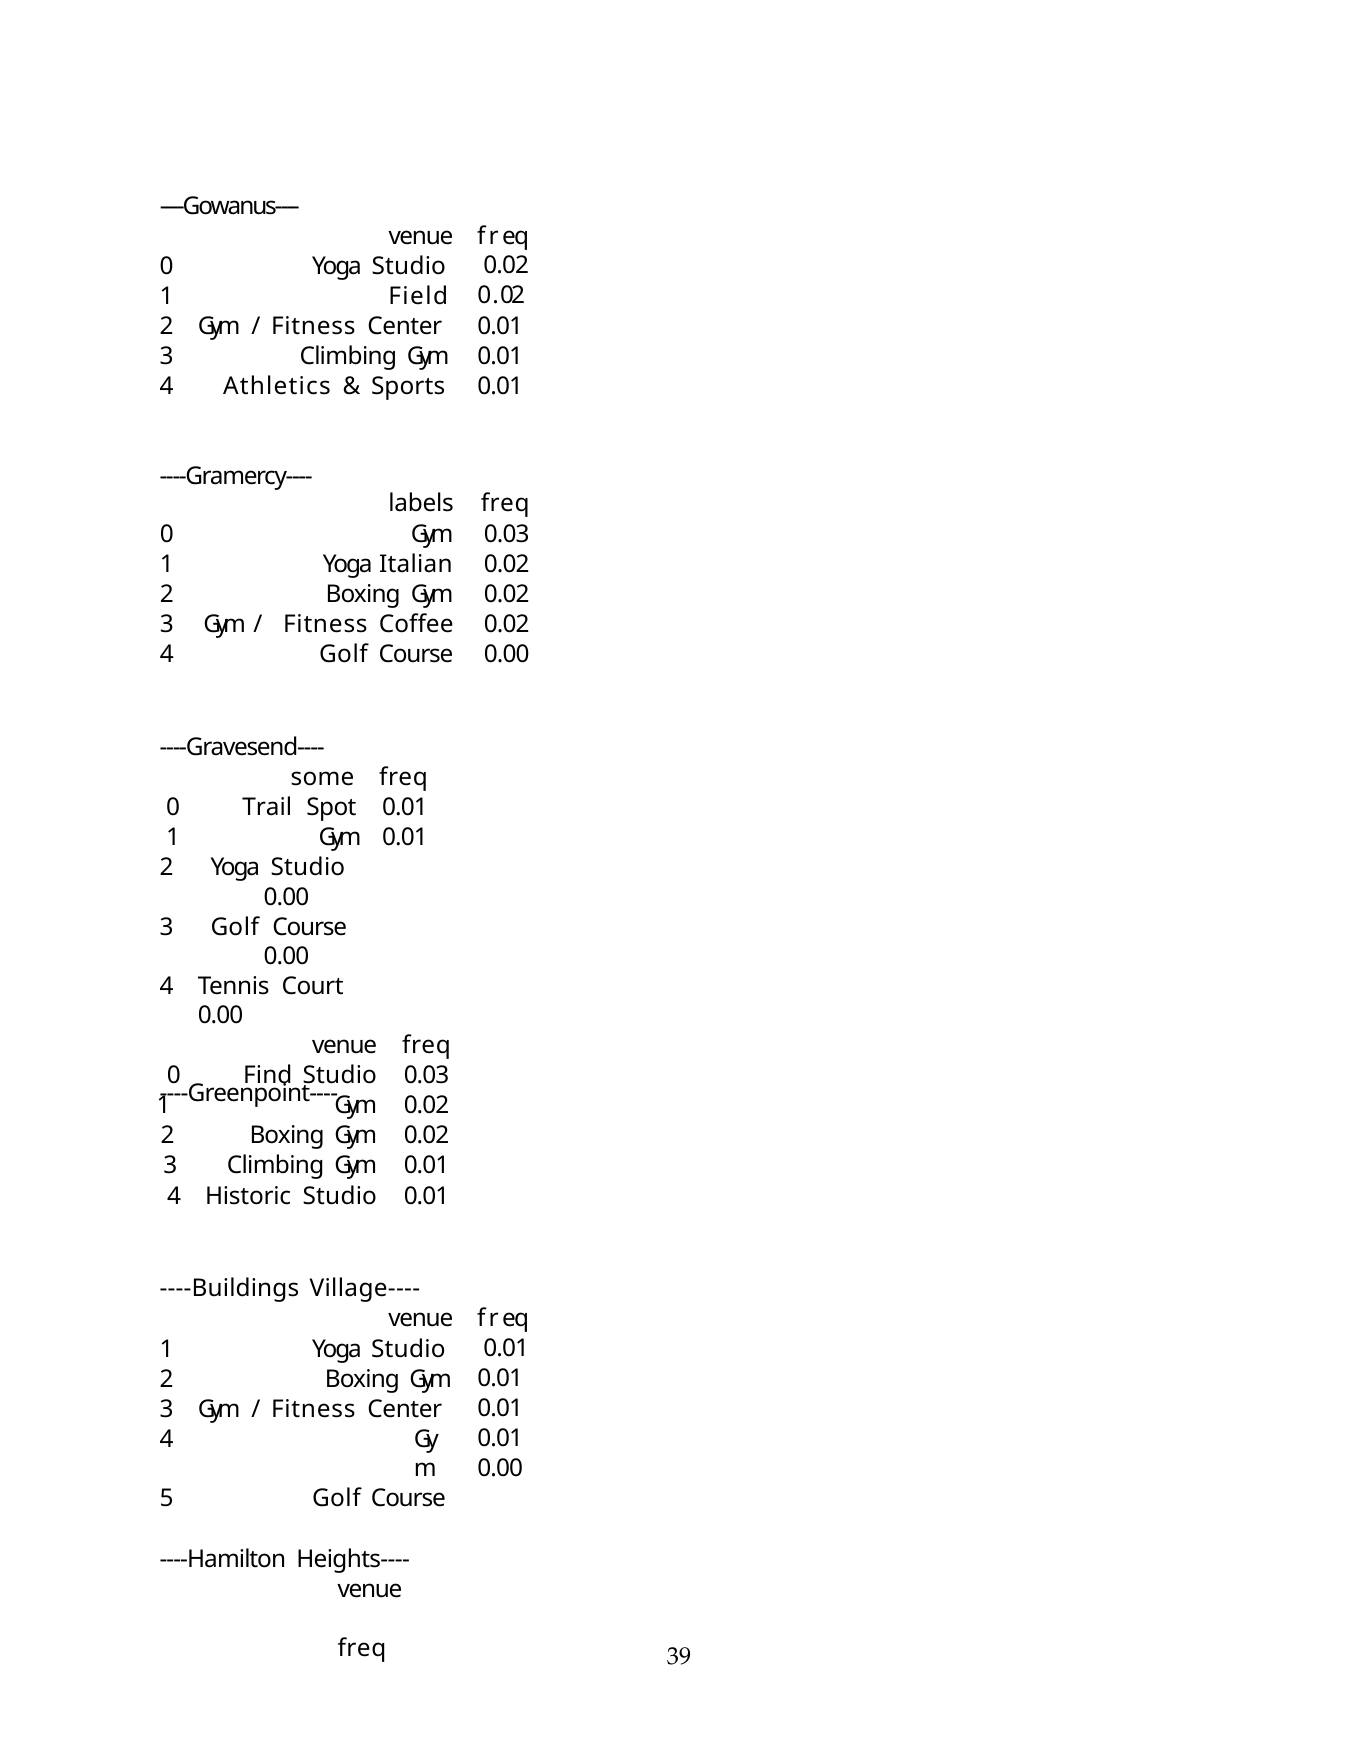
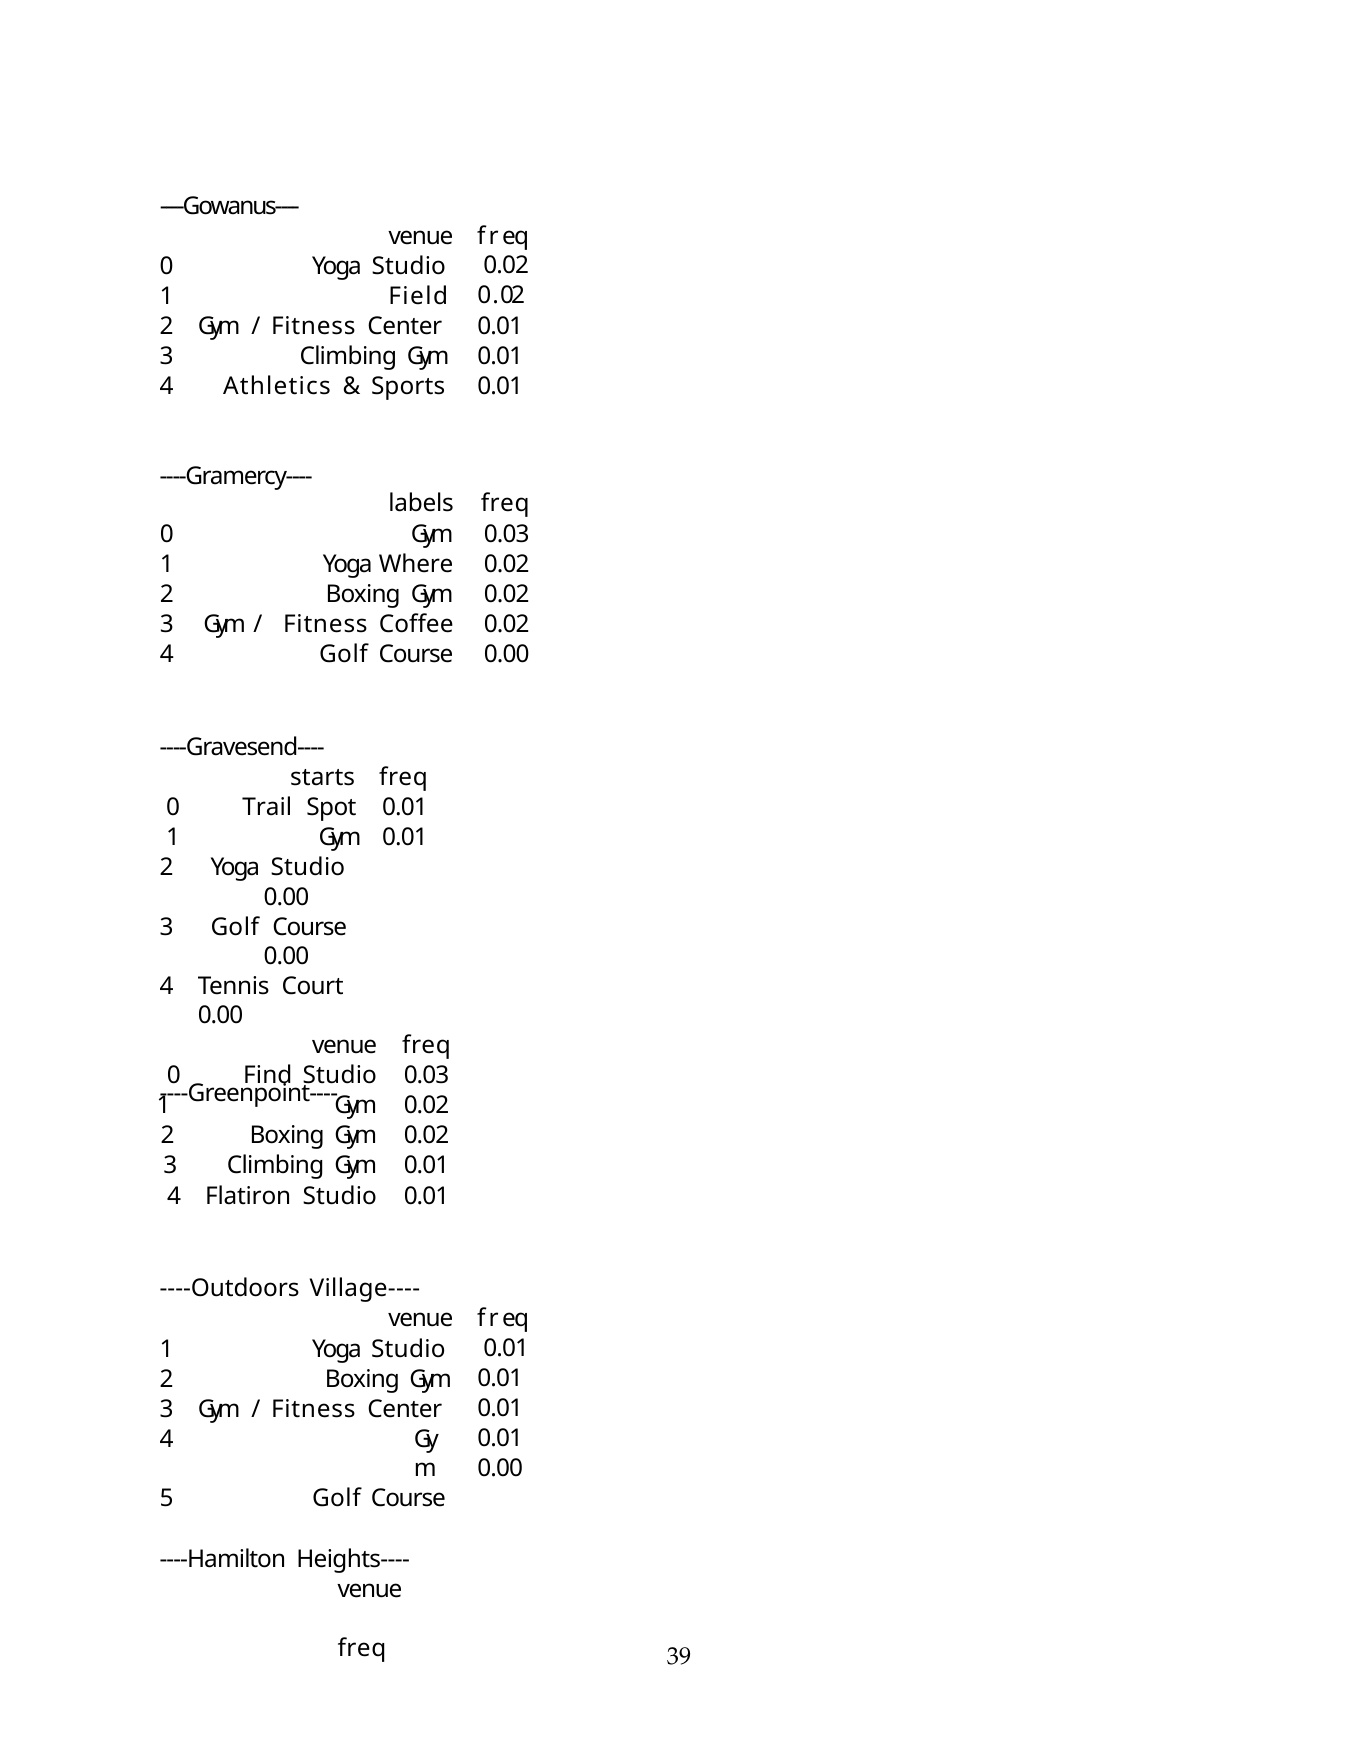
Italian: Italian -> Where (416, 564)
some: some -> starts (323, 777)
Historic: Historic -> Flatiron (248, 1196)
----Buildings: ----Buildings -> ----Outdoors (230, 1288)
